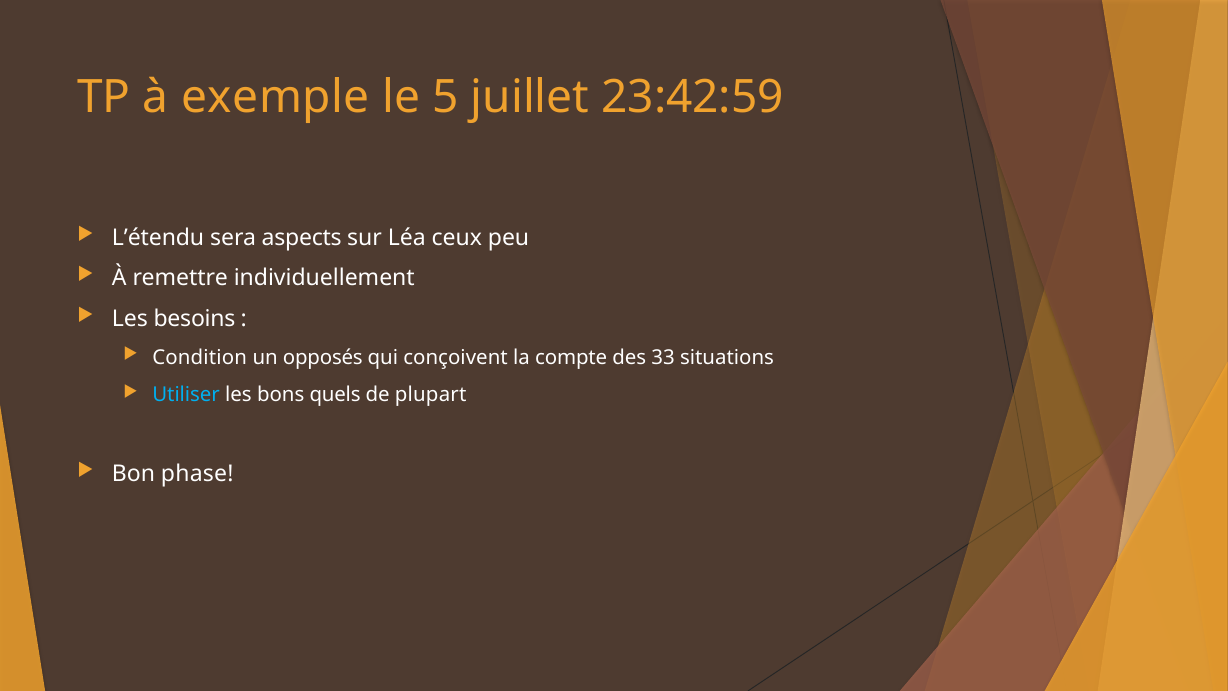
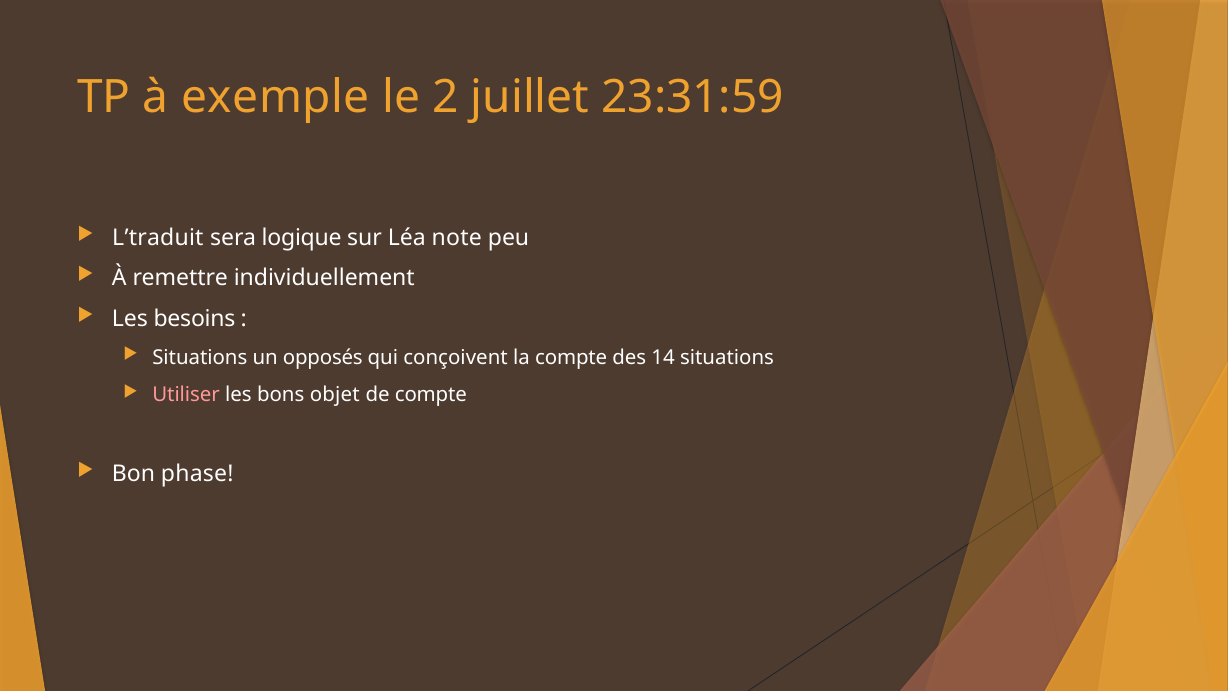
5: 5 -> 2 (446, 97)
23:42:59: 23:42:59 -> 23:31:59 (693, 97)
L’étendu: L’étendu -> L’traduit (158, 238)
aspects: aspects -> logique (302, 238)
ceux: ceux -> note (457, 238)
Condition: Condition -> Situations (200, 357)
33: 33 -> 14 (663, 357)
Utiliser colour: light blue -> pink (186, 395)
quels: quels -> objet (335, 395)
de plupart: plupart -> compte (431, 395)
